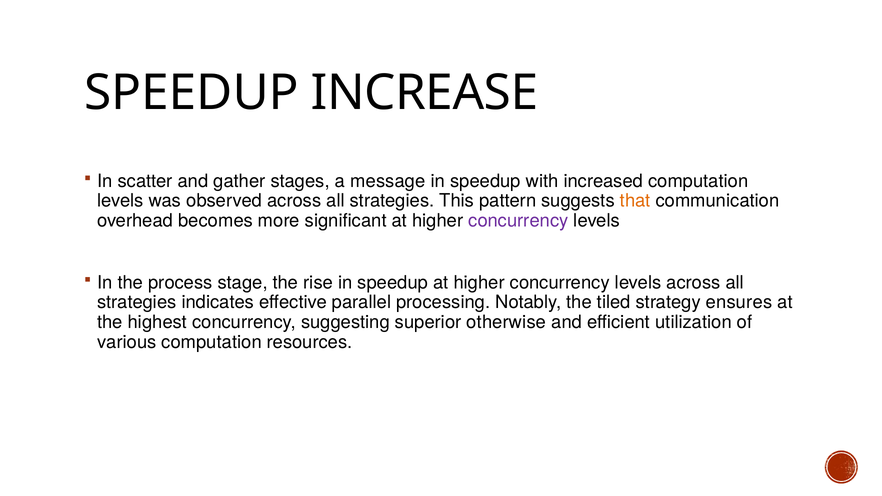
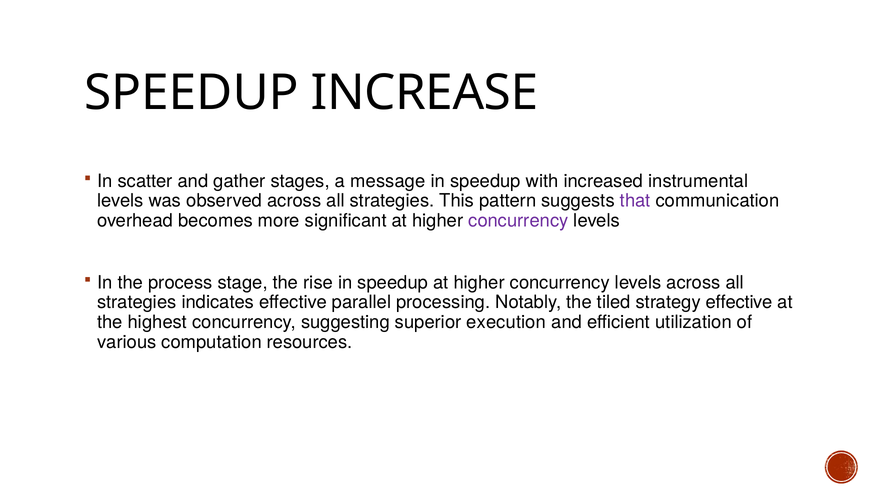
increased computation: computation -> instrumental (698, 181)
that colour: orange -> purple (635, 201)
strategy ensures: ensures -> effective (739, 302)
otherwise: otherwise -> execution (506, 322)
